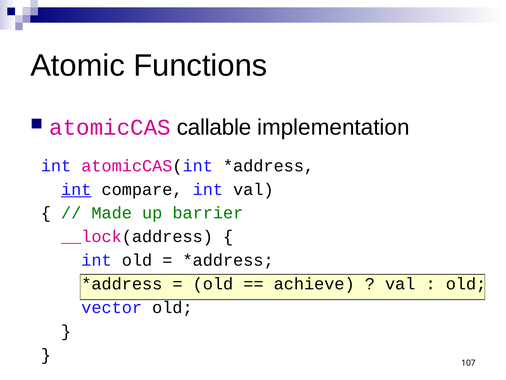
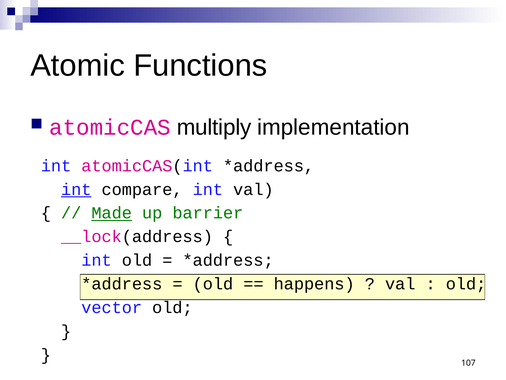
callable: callable -> multiply (214, 127)
Made underline: none -> present (112, 213)
achieve: achieve -> happens (314, 284)
